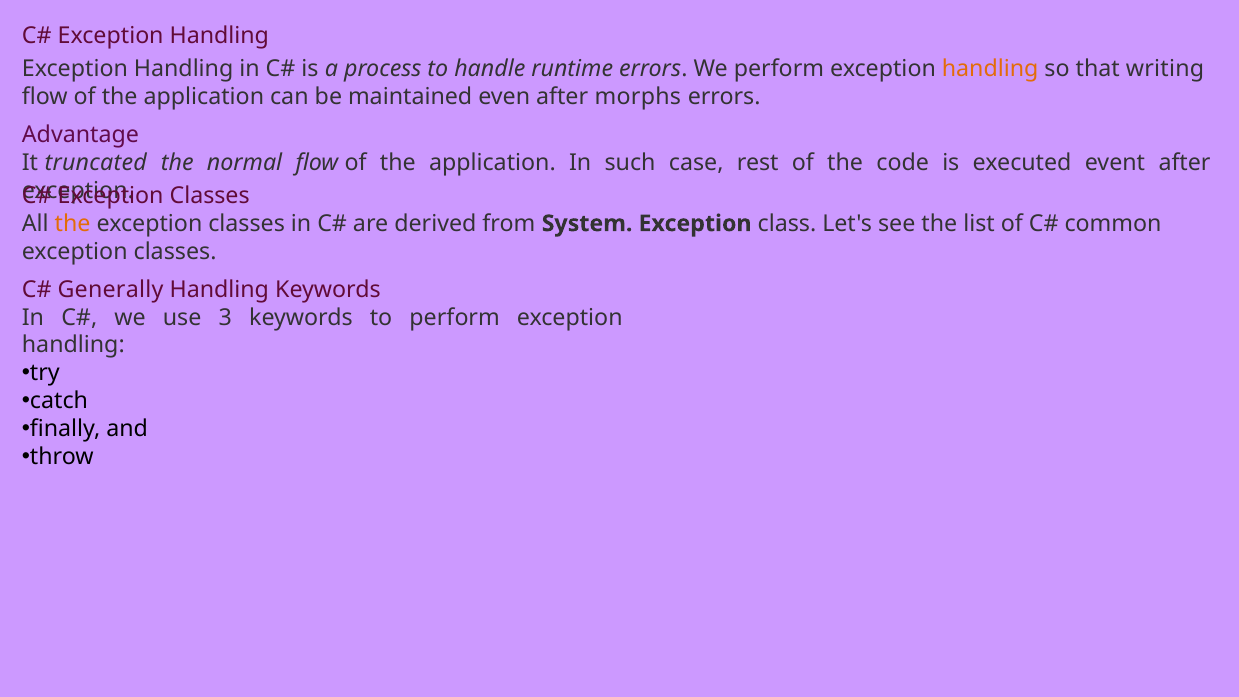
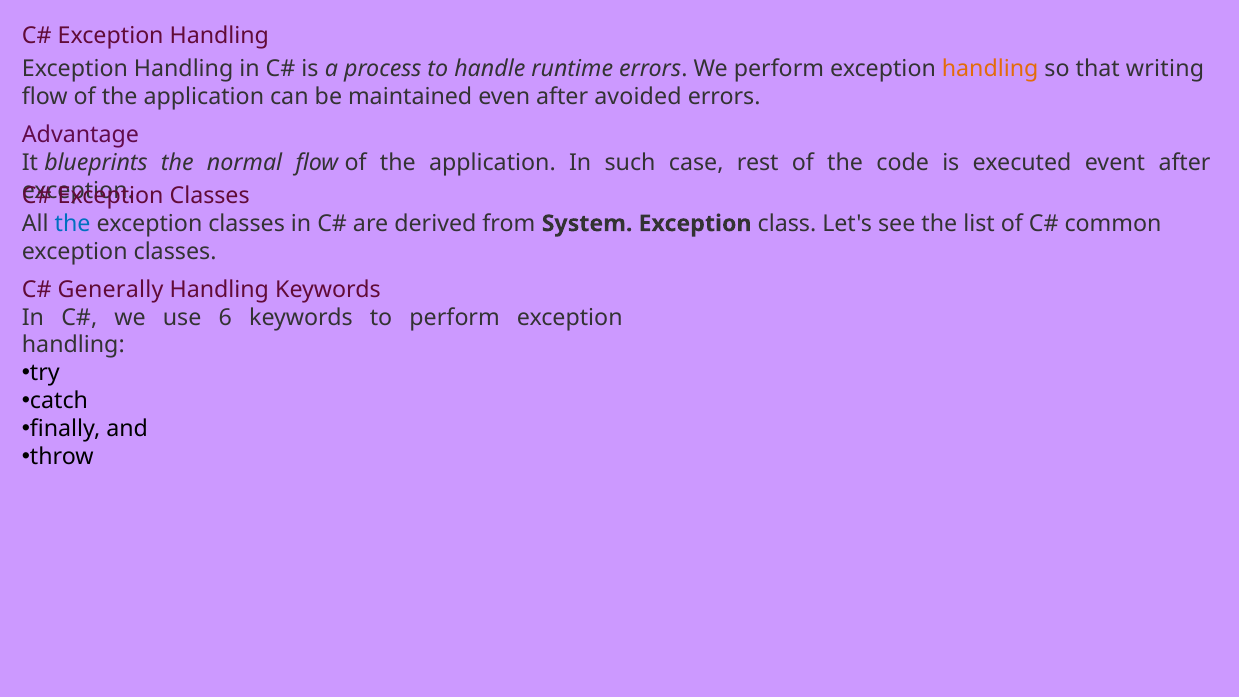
morphs: morphs -> avoided (638, 97)
truncated: truncated -> blueprints (96, 163)
the colour: orange -> blue (73, 223)
3: 3 -> 6 (225, 317)
